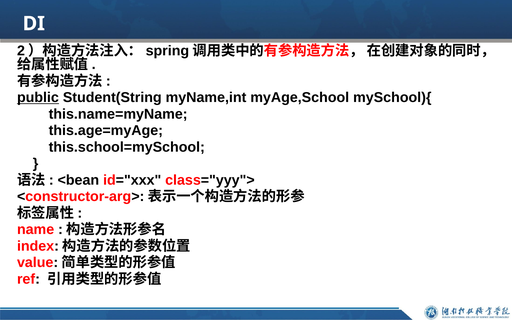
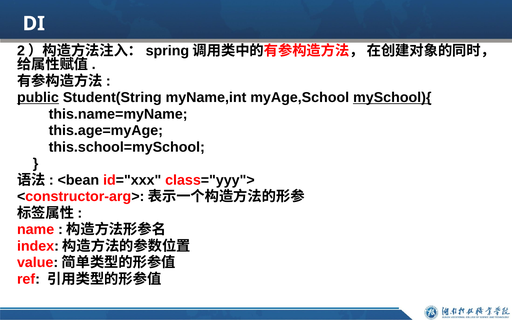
mySchool){ underline: none -> present (392, 97)
